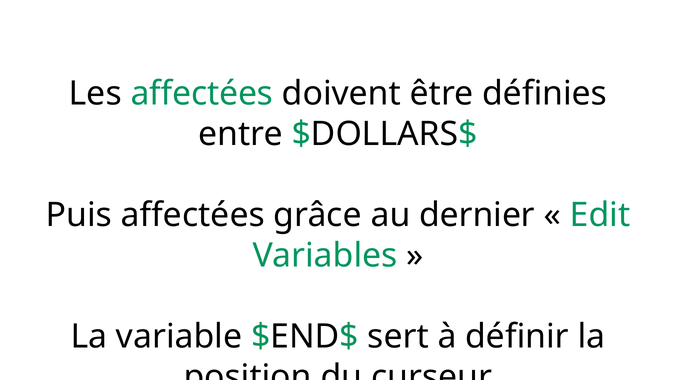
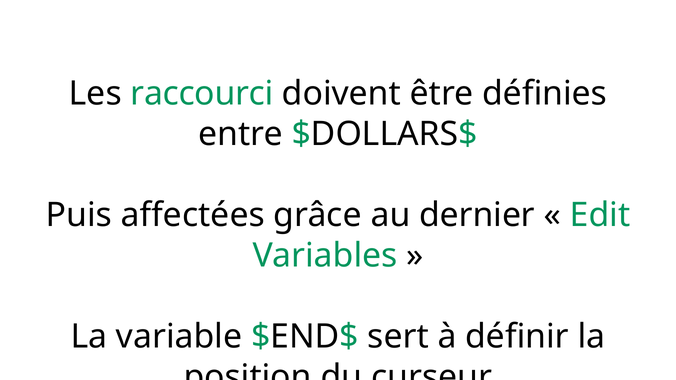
Les affectées: affectées -> raccourci (202, 94)
